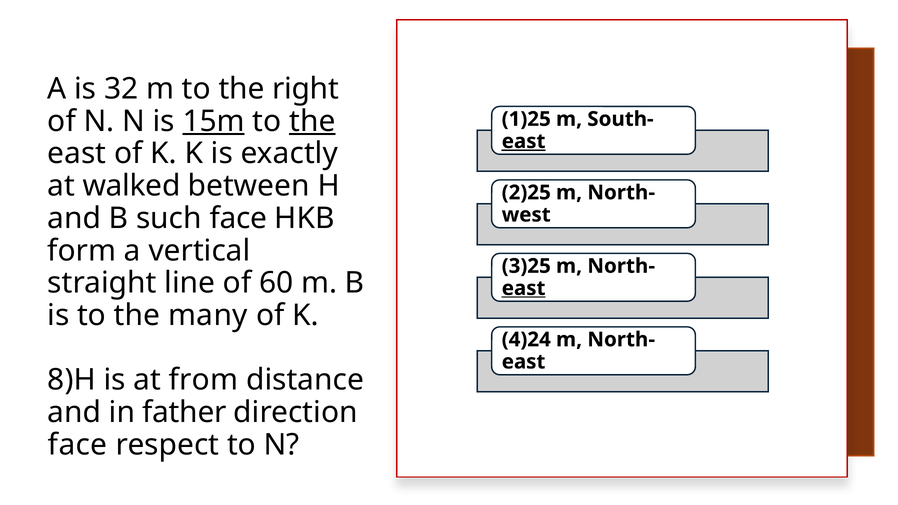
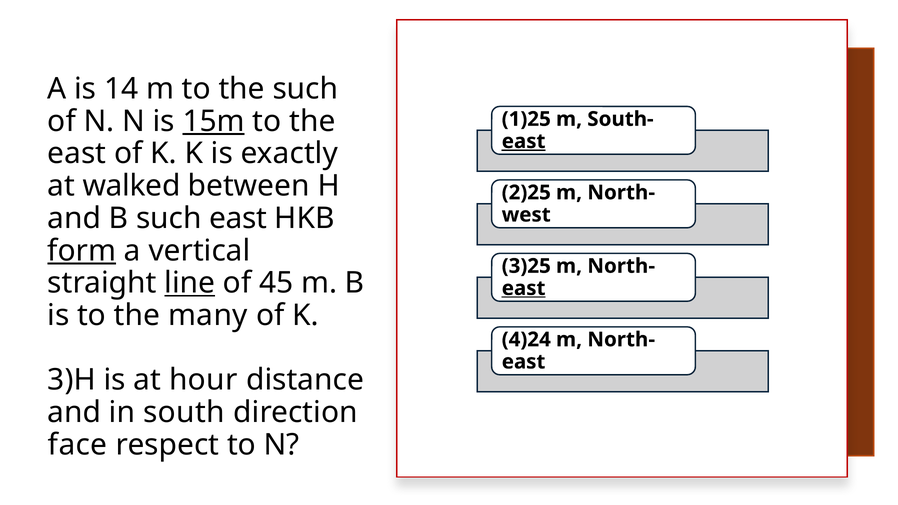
32: 32 -> 14 (121, 89)
the right: right -> such (305, 89)
the underline: present -> none (312, 121)
such face: face -> east (238, 218)
form underline: none -> present (82, 251)
line underline: none -> present (190, 283)
60: 60 -> 45 (276, 283)
8)H: 8)H -> 3)H (72, 380)
from: from -> hour (203, 380)
father: father -> south (184, 412)
